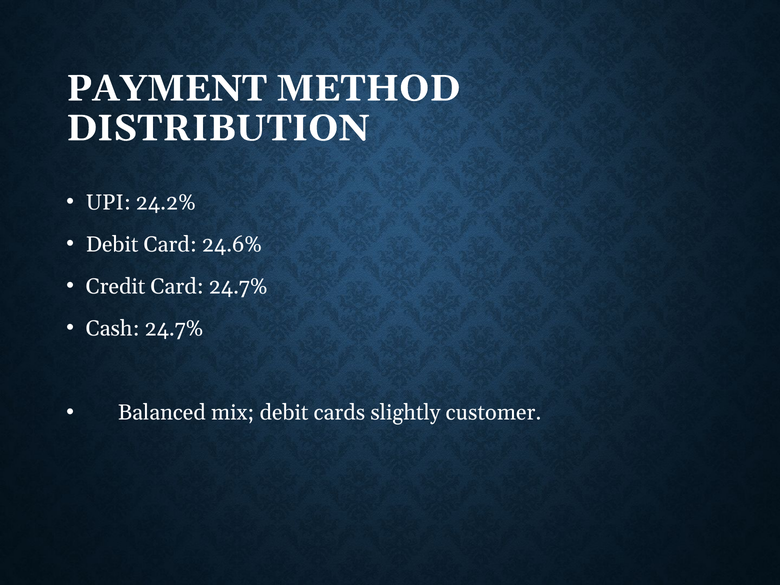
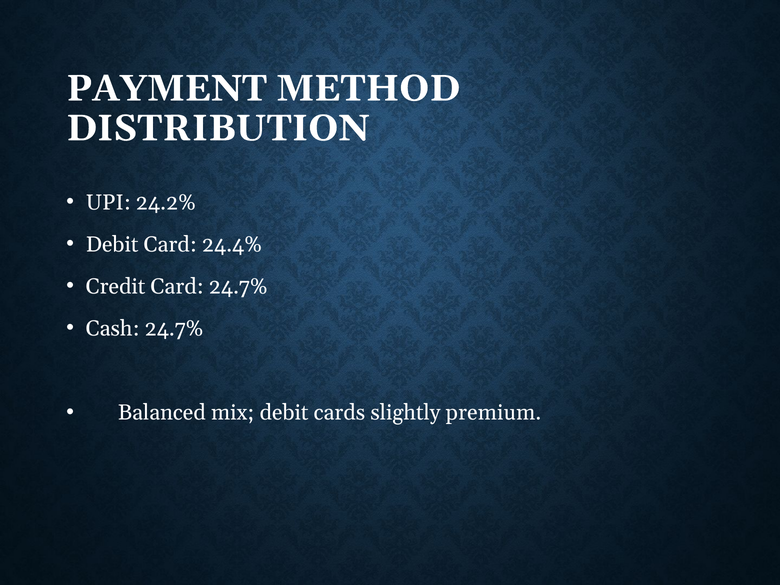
24.6%: 24.6% -> 24.4% (232, 244)
customer: customer -> premium (493, 413)
